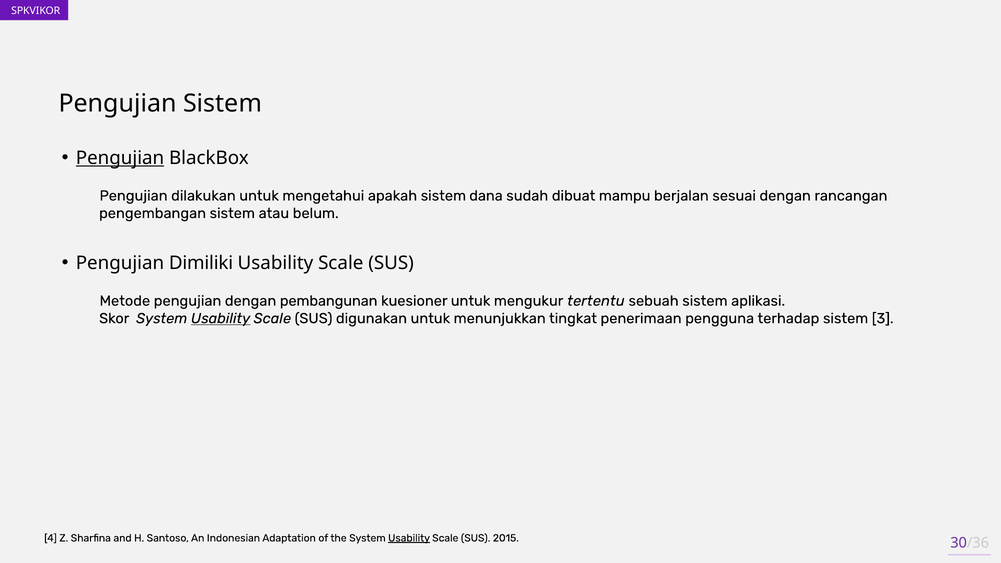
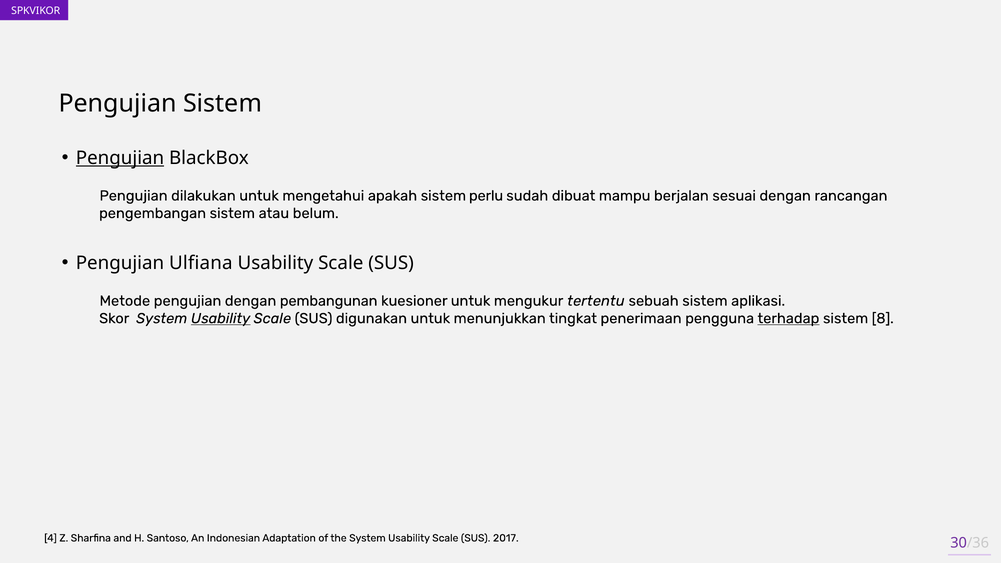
dana: dana -> perlu (486, 196)
Dimiliki: Dimiliki -> Ulfiana (201, 263)
terhadap underline: none -> present (788, 318)
3: 3 -> 8 (883, 318)
Usability underline: present -> none (409, 538)
2015: 2015 -> 2017 (506, 538)
